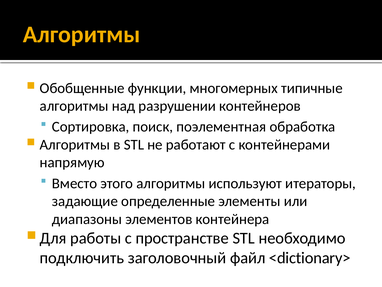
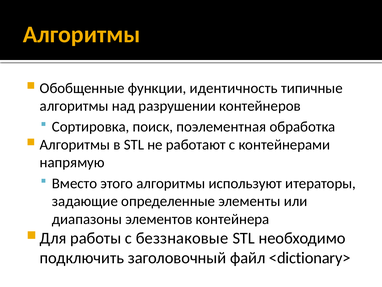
многомерных: многомерных -> идентичность (234, 88)
пространстве: пространстве -> беззнаковые (182, 238)
